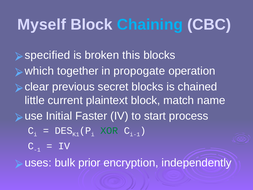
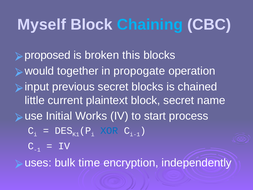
specified: specified -> proposed (48, 55)
which: which -> would (39, 71)
clear: clear -> input (37, 87)
block match: match -> secret (179, 100)
Faster: Faster -> Works (91, 116)
XOR colour: green -> blue (109, 130)
prior: prior -> time (89, 162)
